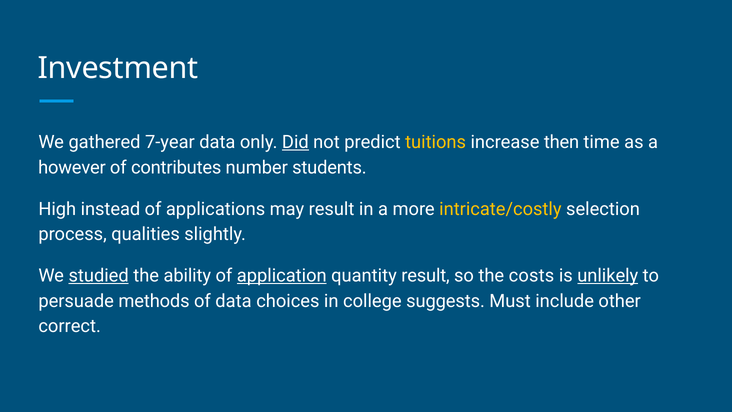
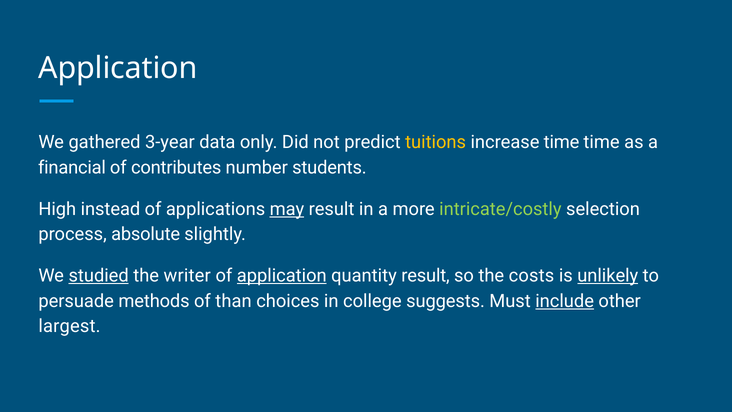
Investment: Investment -> Application (118, 68)
7-year: 7-year -> 3-year (170, 142)
Did underline: present -> none (295, 142)
increase then: then -> time (562, 142)
however: however -> financial (72, 167)
may underline: none -> present (287, 209)
intricate/costly colour: yellow -> light green (500, 209)
qualities: qualities -> absolute (146, 234)
ability: ability -> writer (187, 276)
of data: data -> than (234, 301)
include underline: none -> present (565, 301)
correct: correct -> largest (70, 326)
